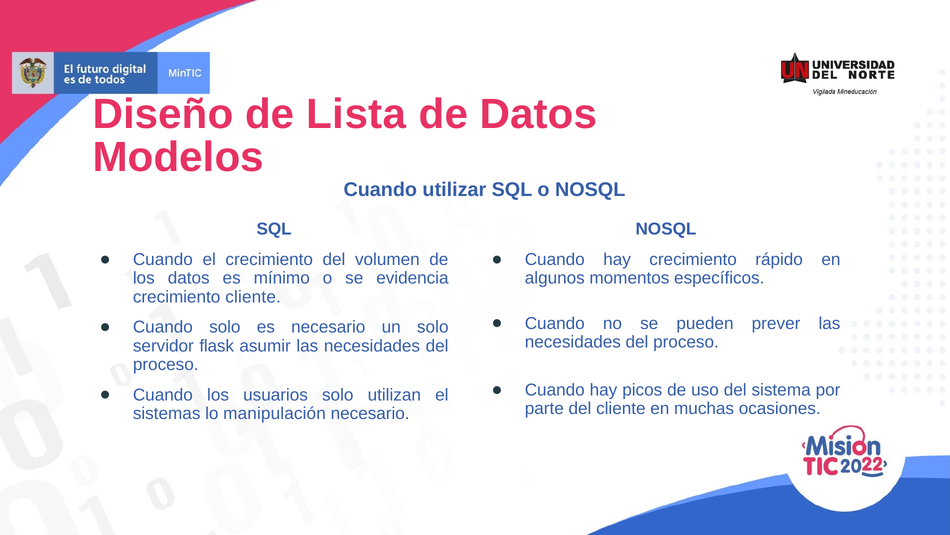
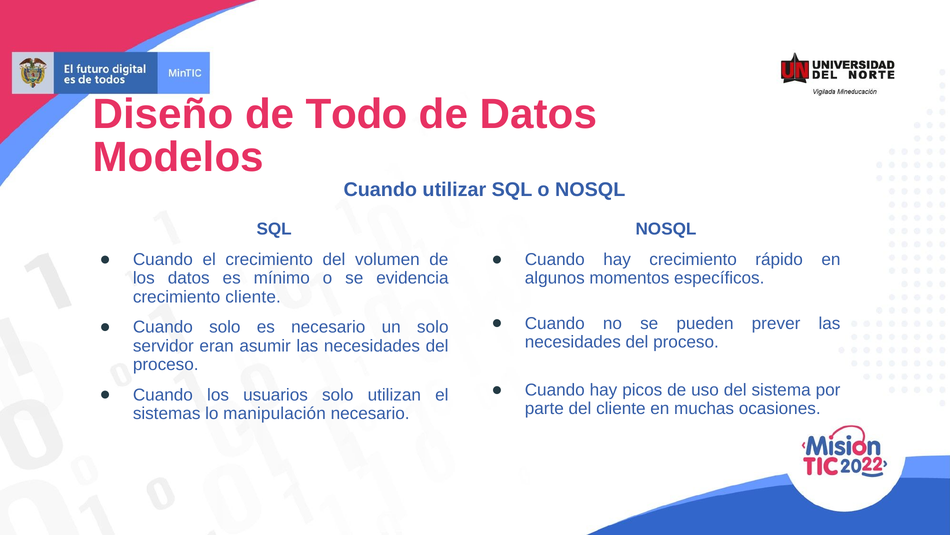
Lista: Lista -> Todo (357, 114)
flask: flask -> eran (217, 345)
